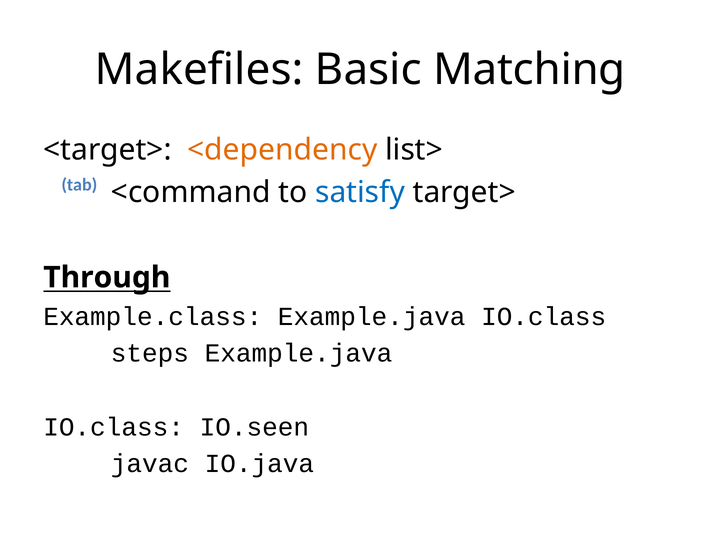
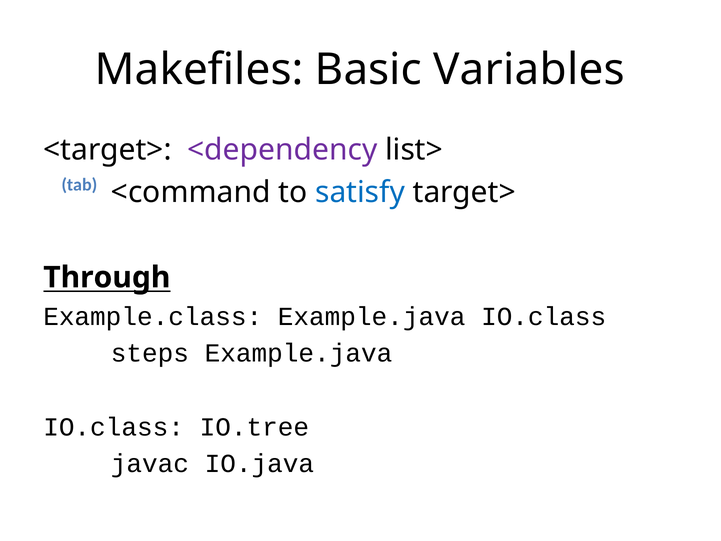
Matching: Matching -> Variables (529, 70)
<dependency colour: orange -> purple (282, 150)
IO.seen: IO.seen -> IO.tree (254, 427)
